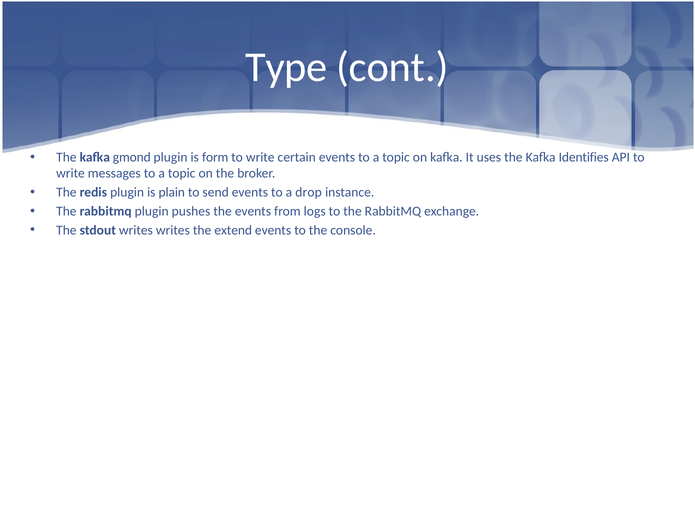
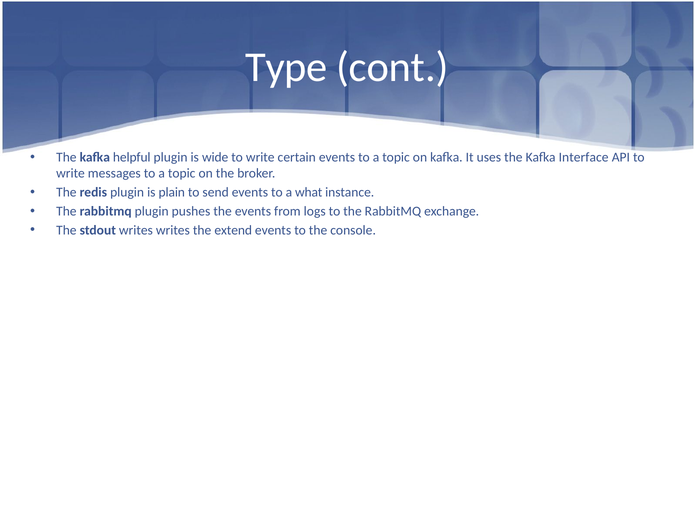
gmond: gmond -> helpful (132, 157)
form: form -> wide (215, 157)
Identifies: Identifies -> Interface (584, 157)
drop: drop -> what (309, 192)
